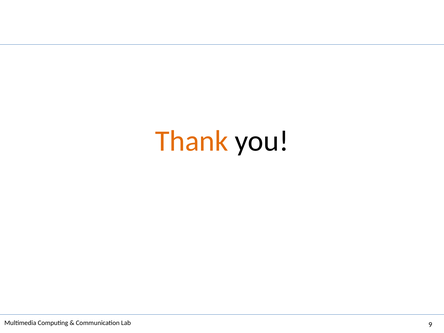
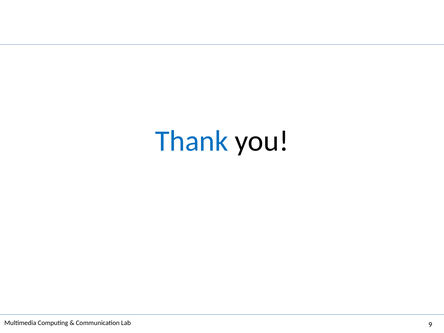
Thank colour: orange -> blue (192, 141)
